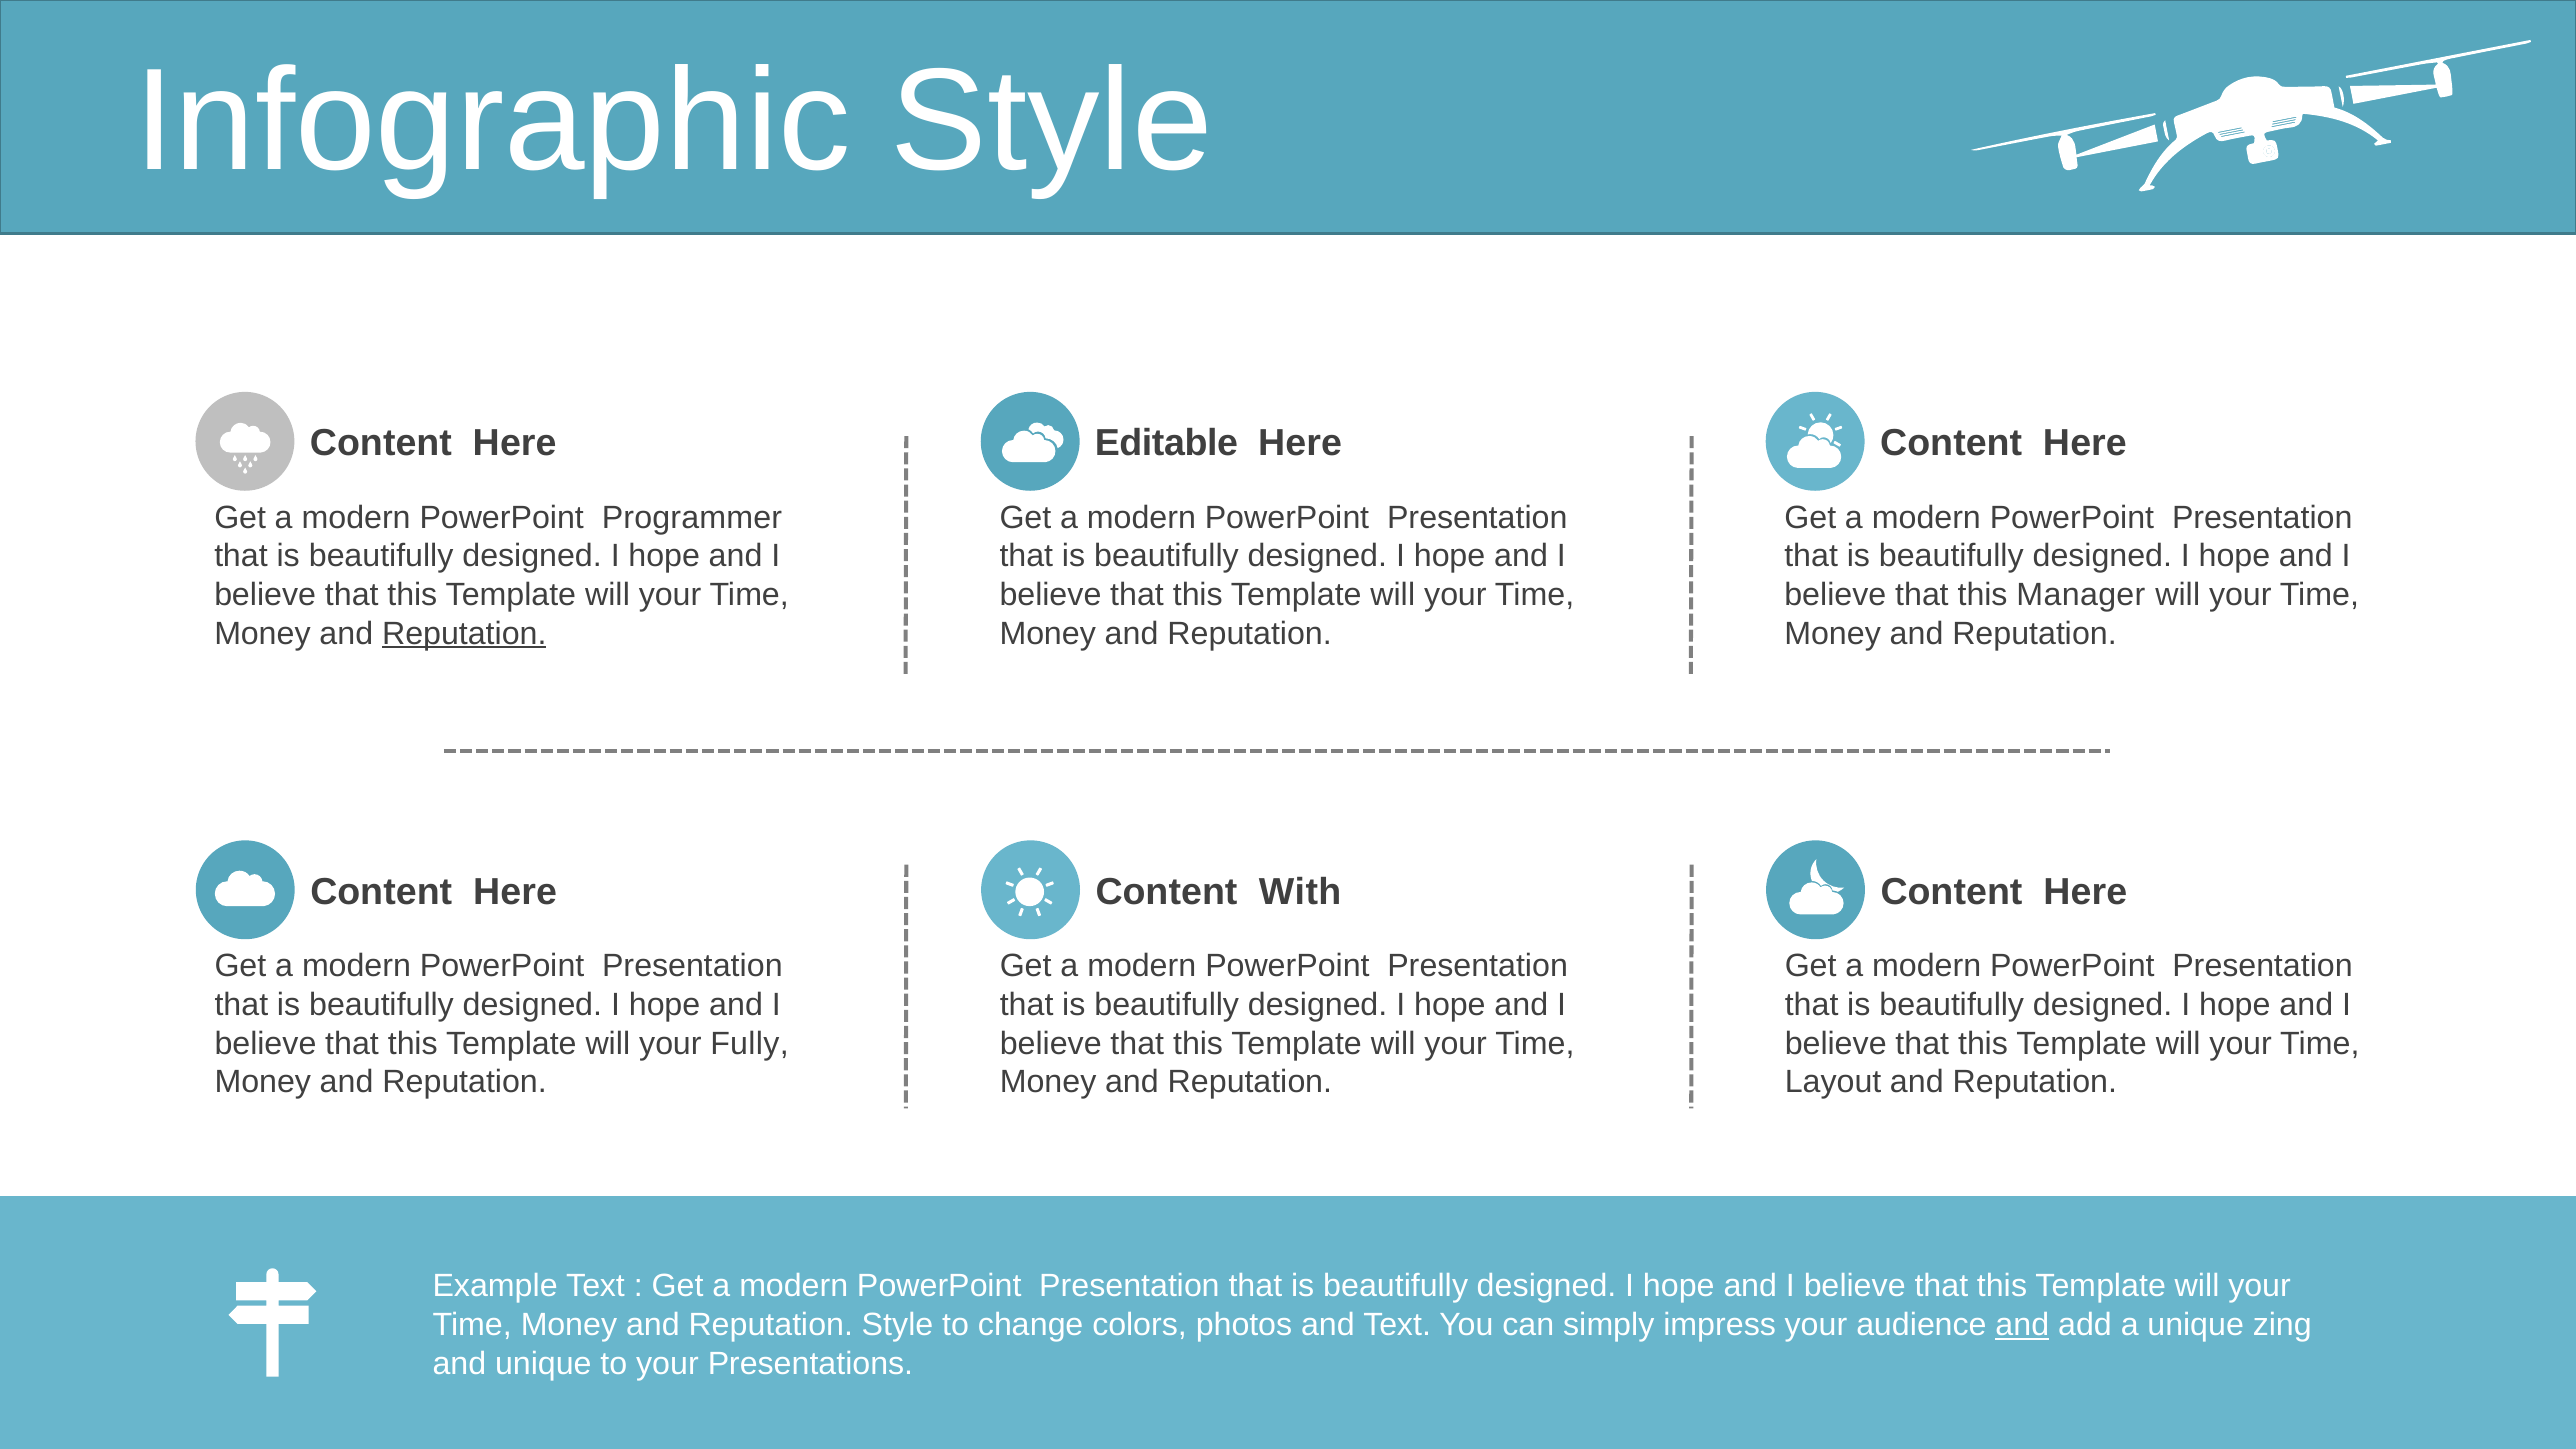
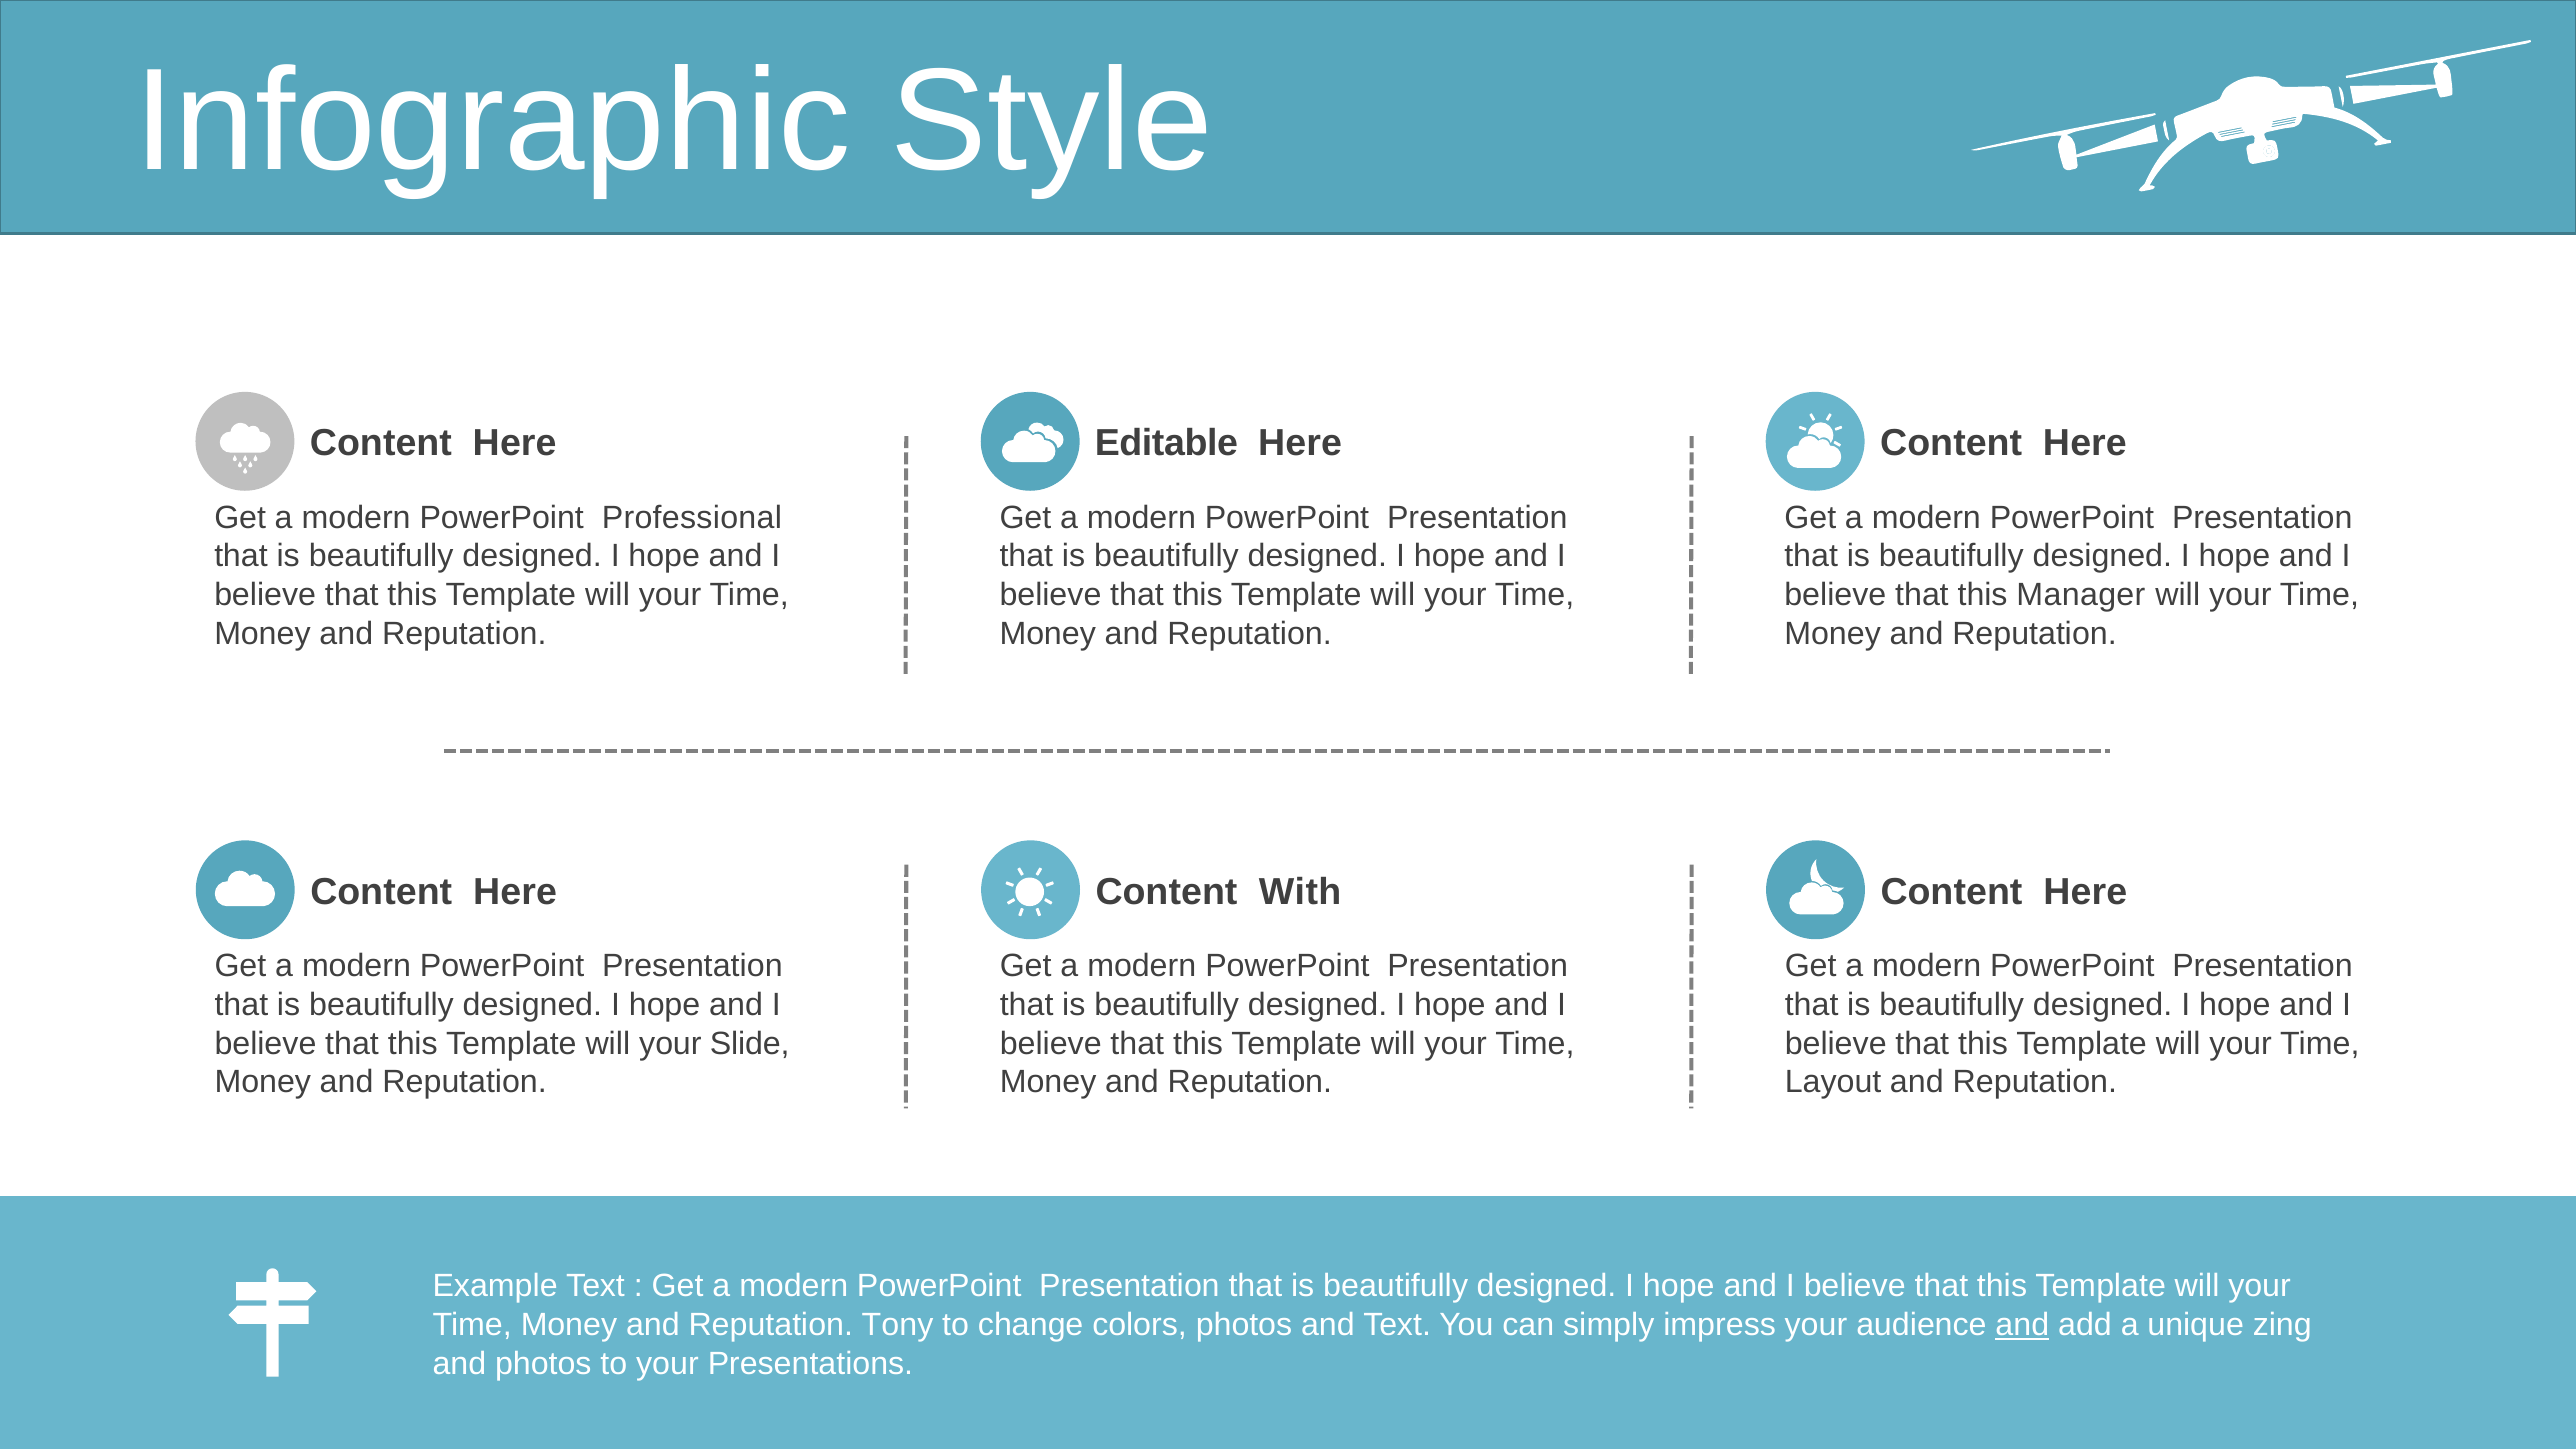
Programmer: Programmer -> Professional (692, 518)
Reputation underline: present -> none (464, 634)
Fully: Fully -> Slide (750, 1043)
Reputation Style: Style -> Tony (898, 1325)
and unique: unique -> photos (543, 1364)
